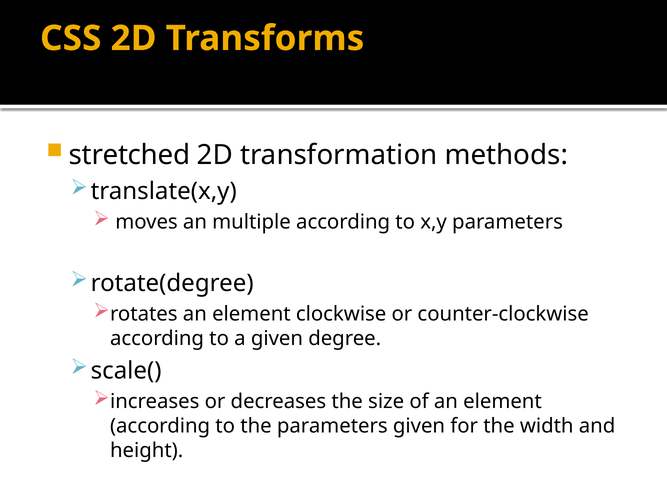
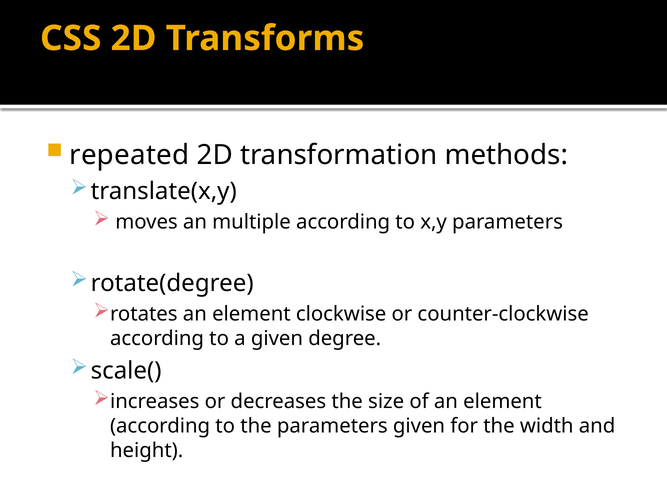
stretched: stretched -> repeated (129, 155)
